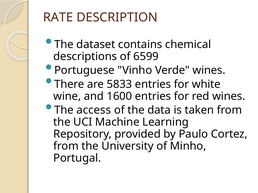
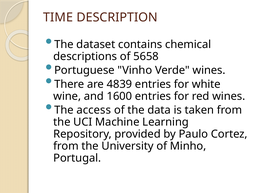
RATE: RATE -> TIME (58, 17)
6599: 6599 -> 5658 (146, 57)
5833: 5833 -> 4839 (119, 84)
